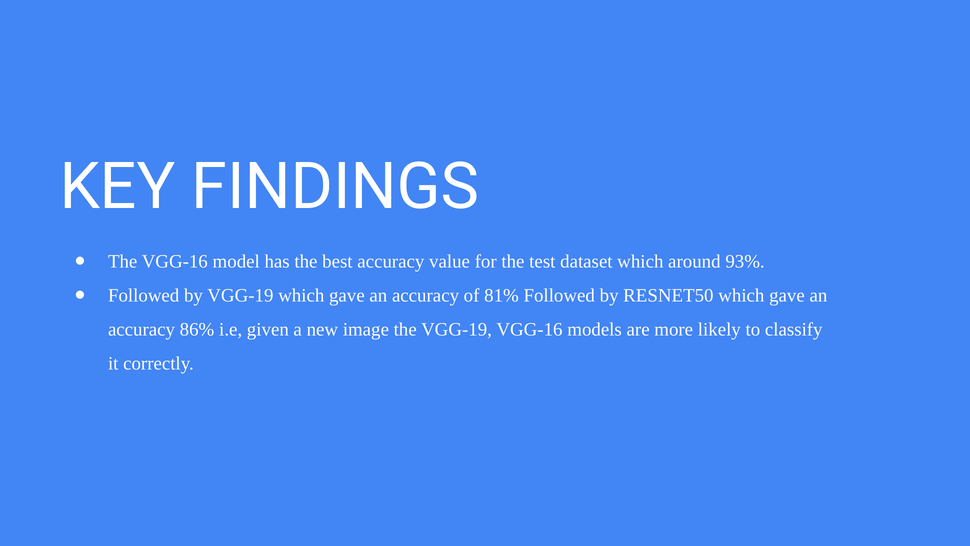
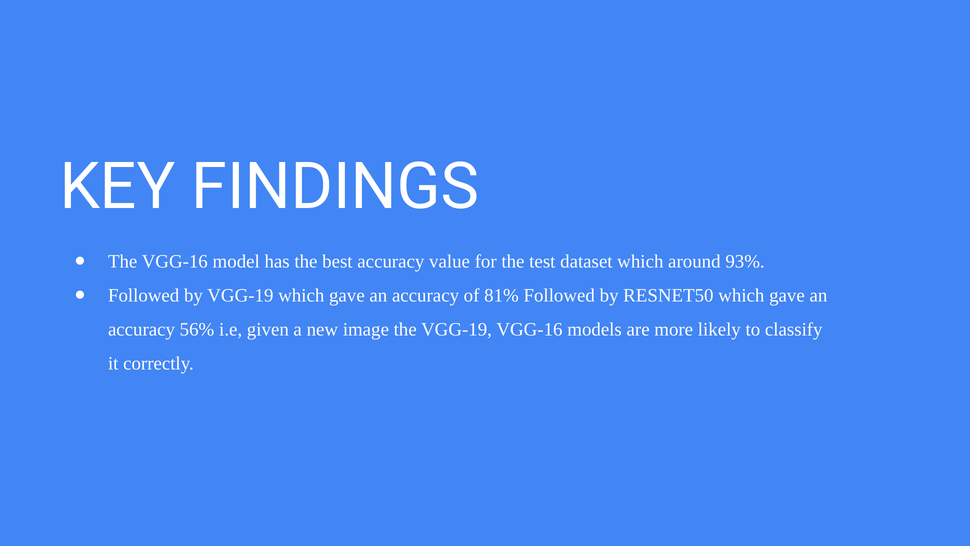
86%: 86% -> 56% (197, 329)
